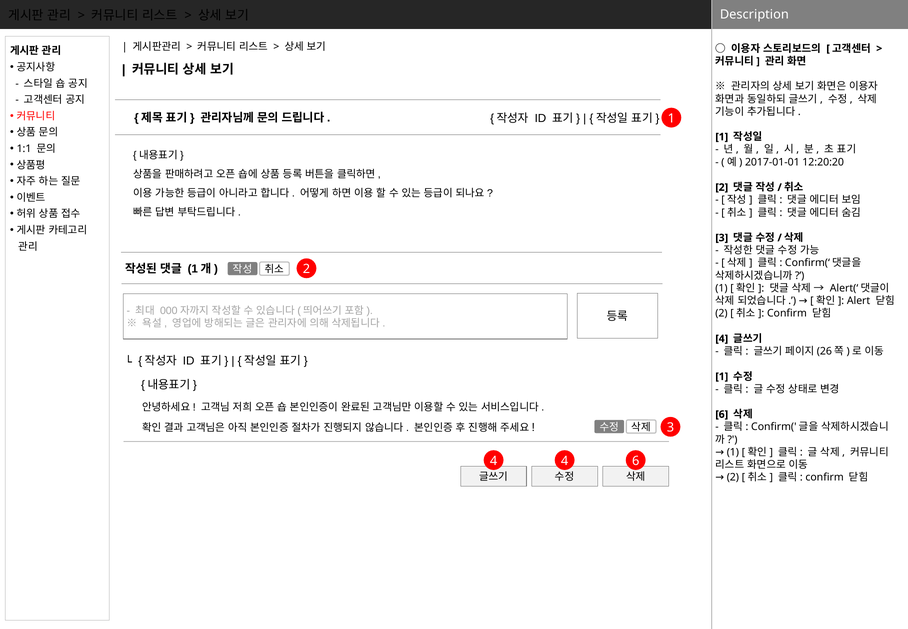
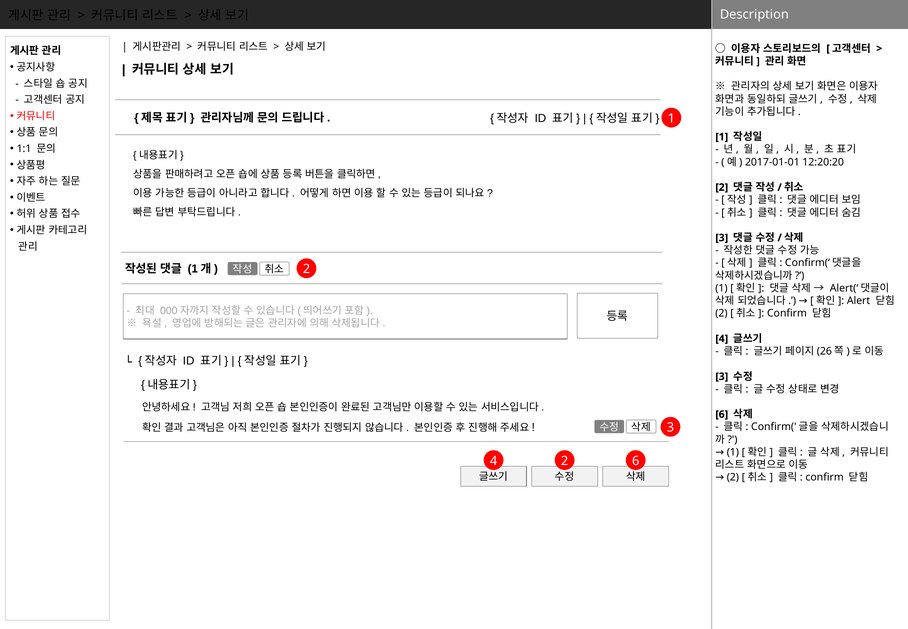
1: 1 -> 3 (722, 376)
4 4: 4 -> 2 (565, 461)
